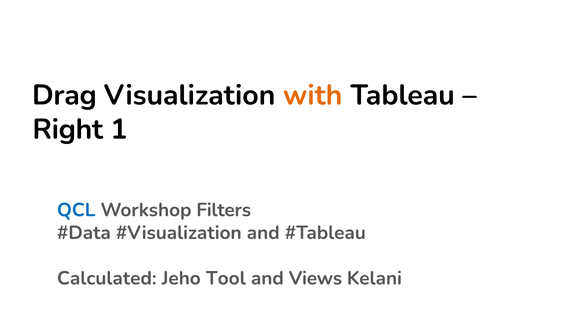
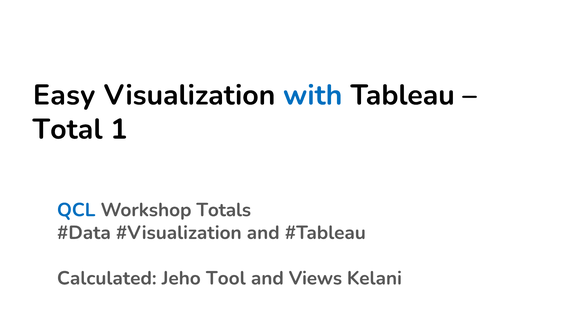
Drag: Drag -> Easy (64, 95)
with colour: orange -> blue (313, 95)
Right: Right -> Total (67, 129)
Filters: Filters -> Totals (224, 210)
